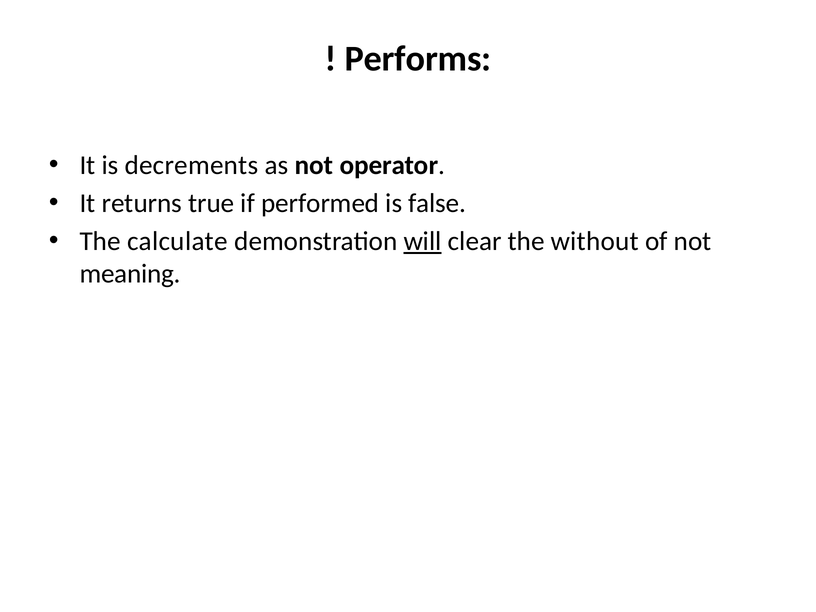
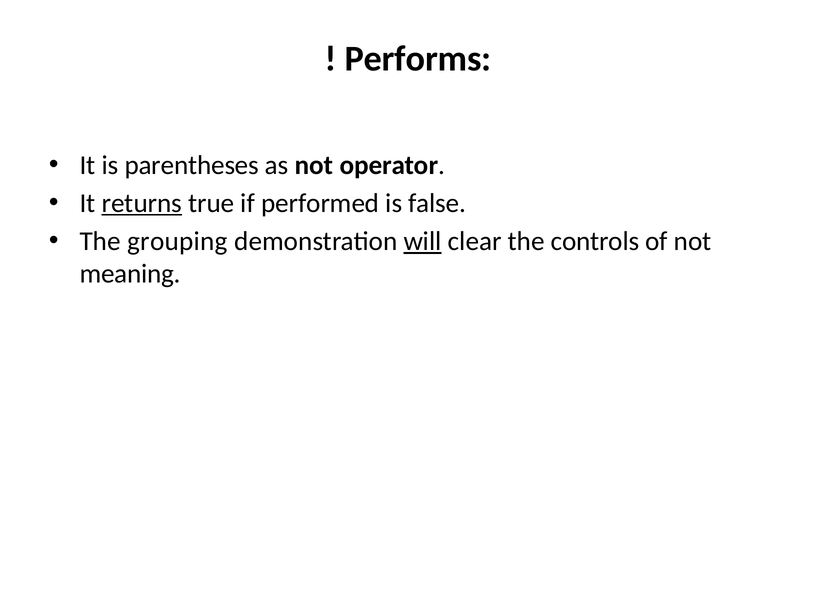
decrements: decrements -> parentheses (192, 165)
returns underline: none -> present (142, 203)
calculate: calculate -> grouping (177, 241)
without: without -> controls (595, 241)
